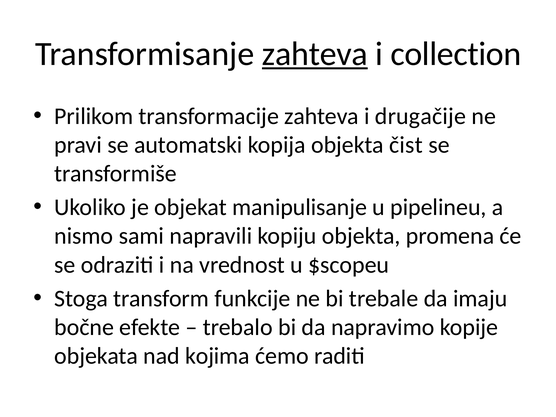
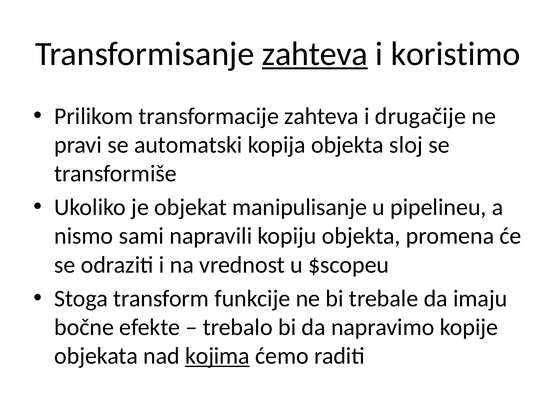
collection: collection -> koristimo (456, 54)
čist: čist -> sloj (406, 145)
kojima underline: none -> present (217, 356)
